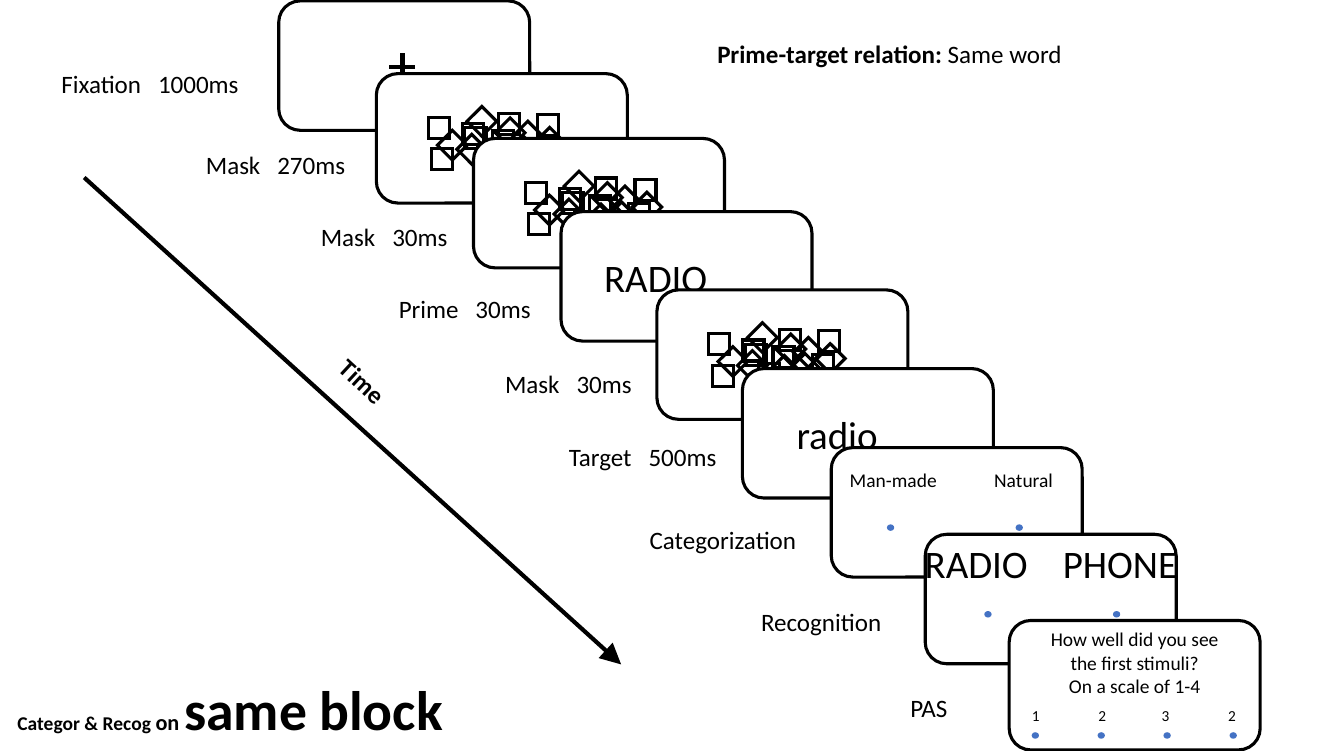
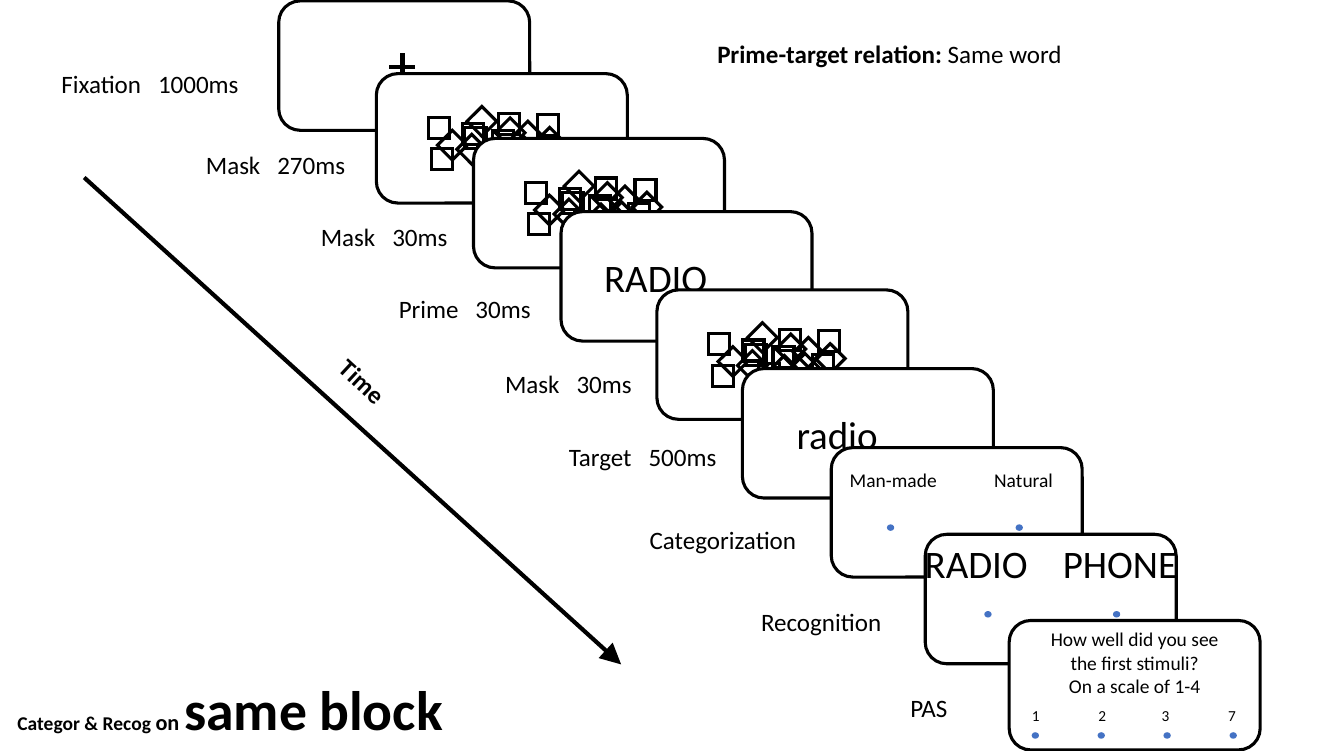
3 2: 2 -> 7 (1232, 717)
